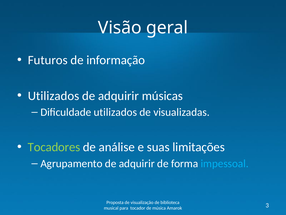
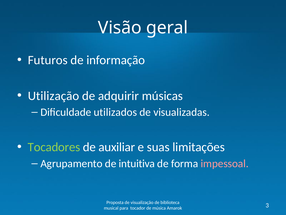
Utilizados: Utilizados -> Utilização (54, 96)
análise: análise -> auxiliar (117, 147)
Agrupamento de adquirir: adquirir -> intuitiva (137, 163)
impessoal colour: light blue -> pink (225, 163)
